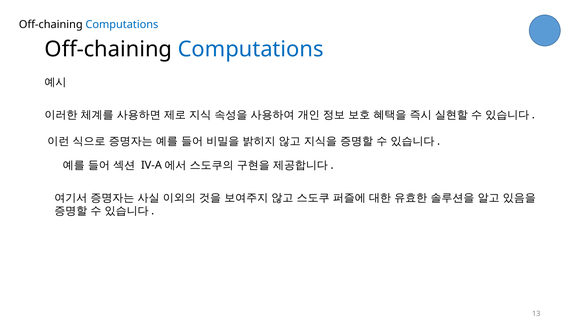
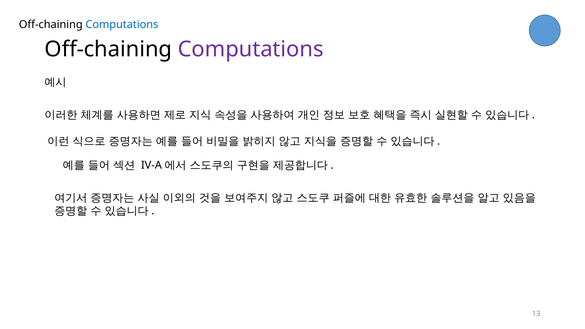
Computations colour: blue -> purple (251, 49)
